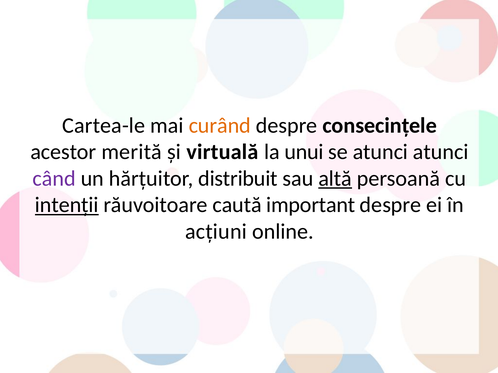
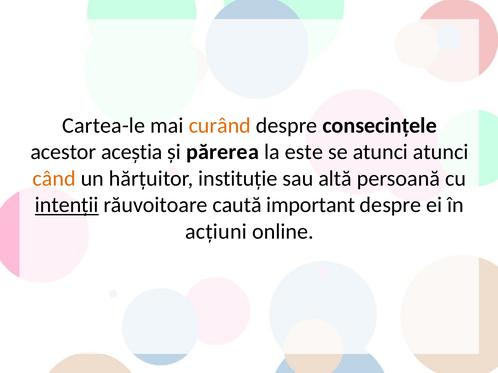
merită: merită -> aceștia (132, 152)
virtuală: virtuală -> părerea (222, 152)
unui: unui -> este (304, 152)
când colour: purple -> orange (54, 179)
distribuit: distribuit -> instituție (238, 179)
altă underline: present -> none (335, 179)
